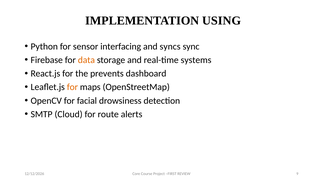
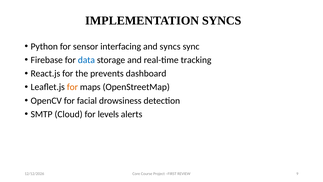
IMPLEMENTATION USING: USING -> SYNCS (222, 21)
data colour: orange -> blue (86, 60)
systems: systems -> tracking (196, 60)
route: route -> levels (108, 114)
